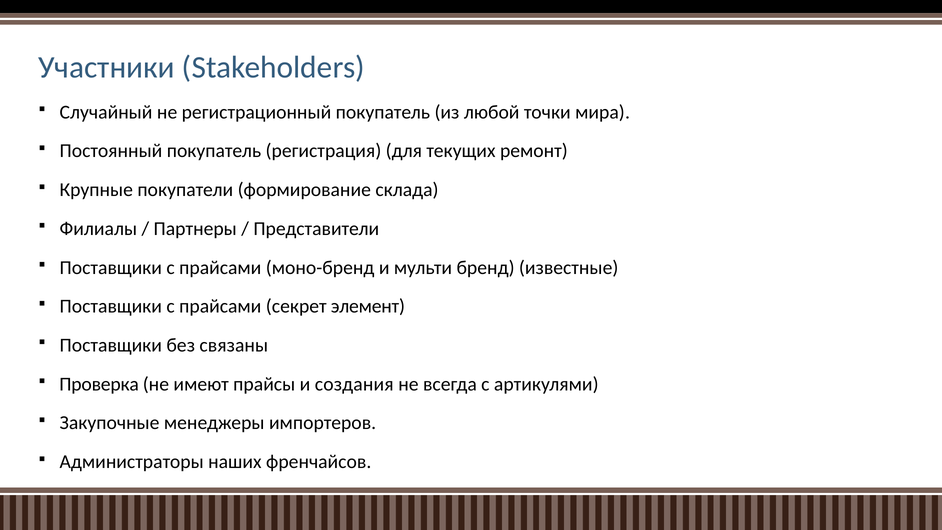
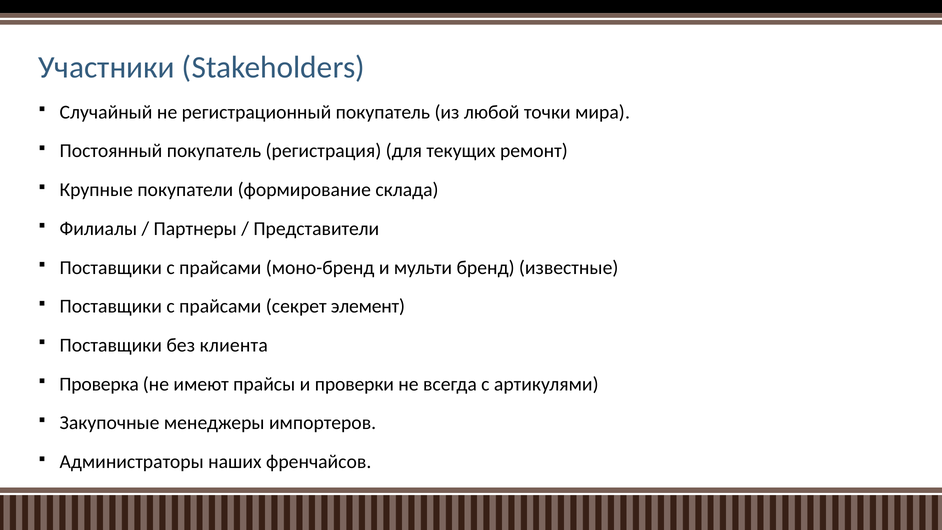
связаны: связаны -> клиента (234, 345)
создания: создания -> проверки (354, 384)
